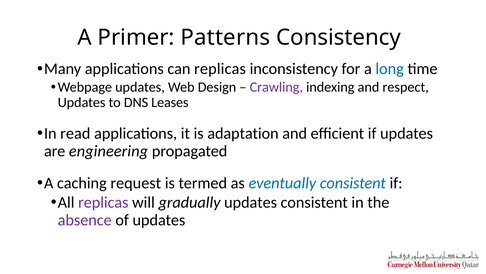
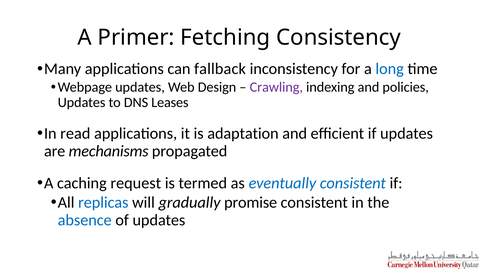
Patterns: Patterns -> Fetching (225, 37)
can replicas: replicas -> fallback (220, 69)
respect: respect -> policies (406, 87)
engineering: engineering -> mechanisms (109, 151)
replicas colour: purple -> blue (103, 202)
gradually updates: updates -> promise (251, 202)
absence colour: purple -> blue (85, 220)
